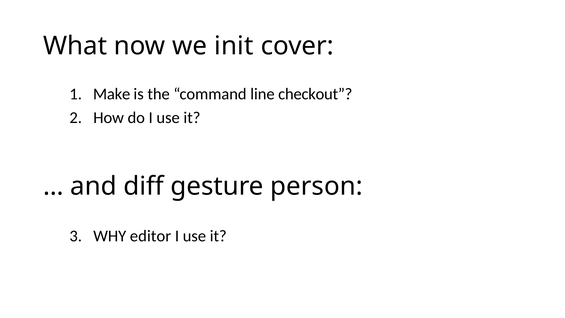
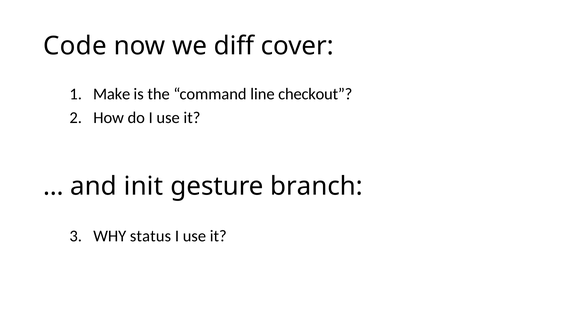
What: What -> Code (75, 46)
init: init -> diff (234, 46)
diff: diff -> init (143, 186)
person: person -> branch (317, 186)
editor: editor -> status (150, 236)
